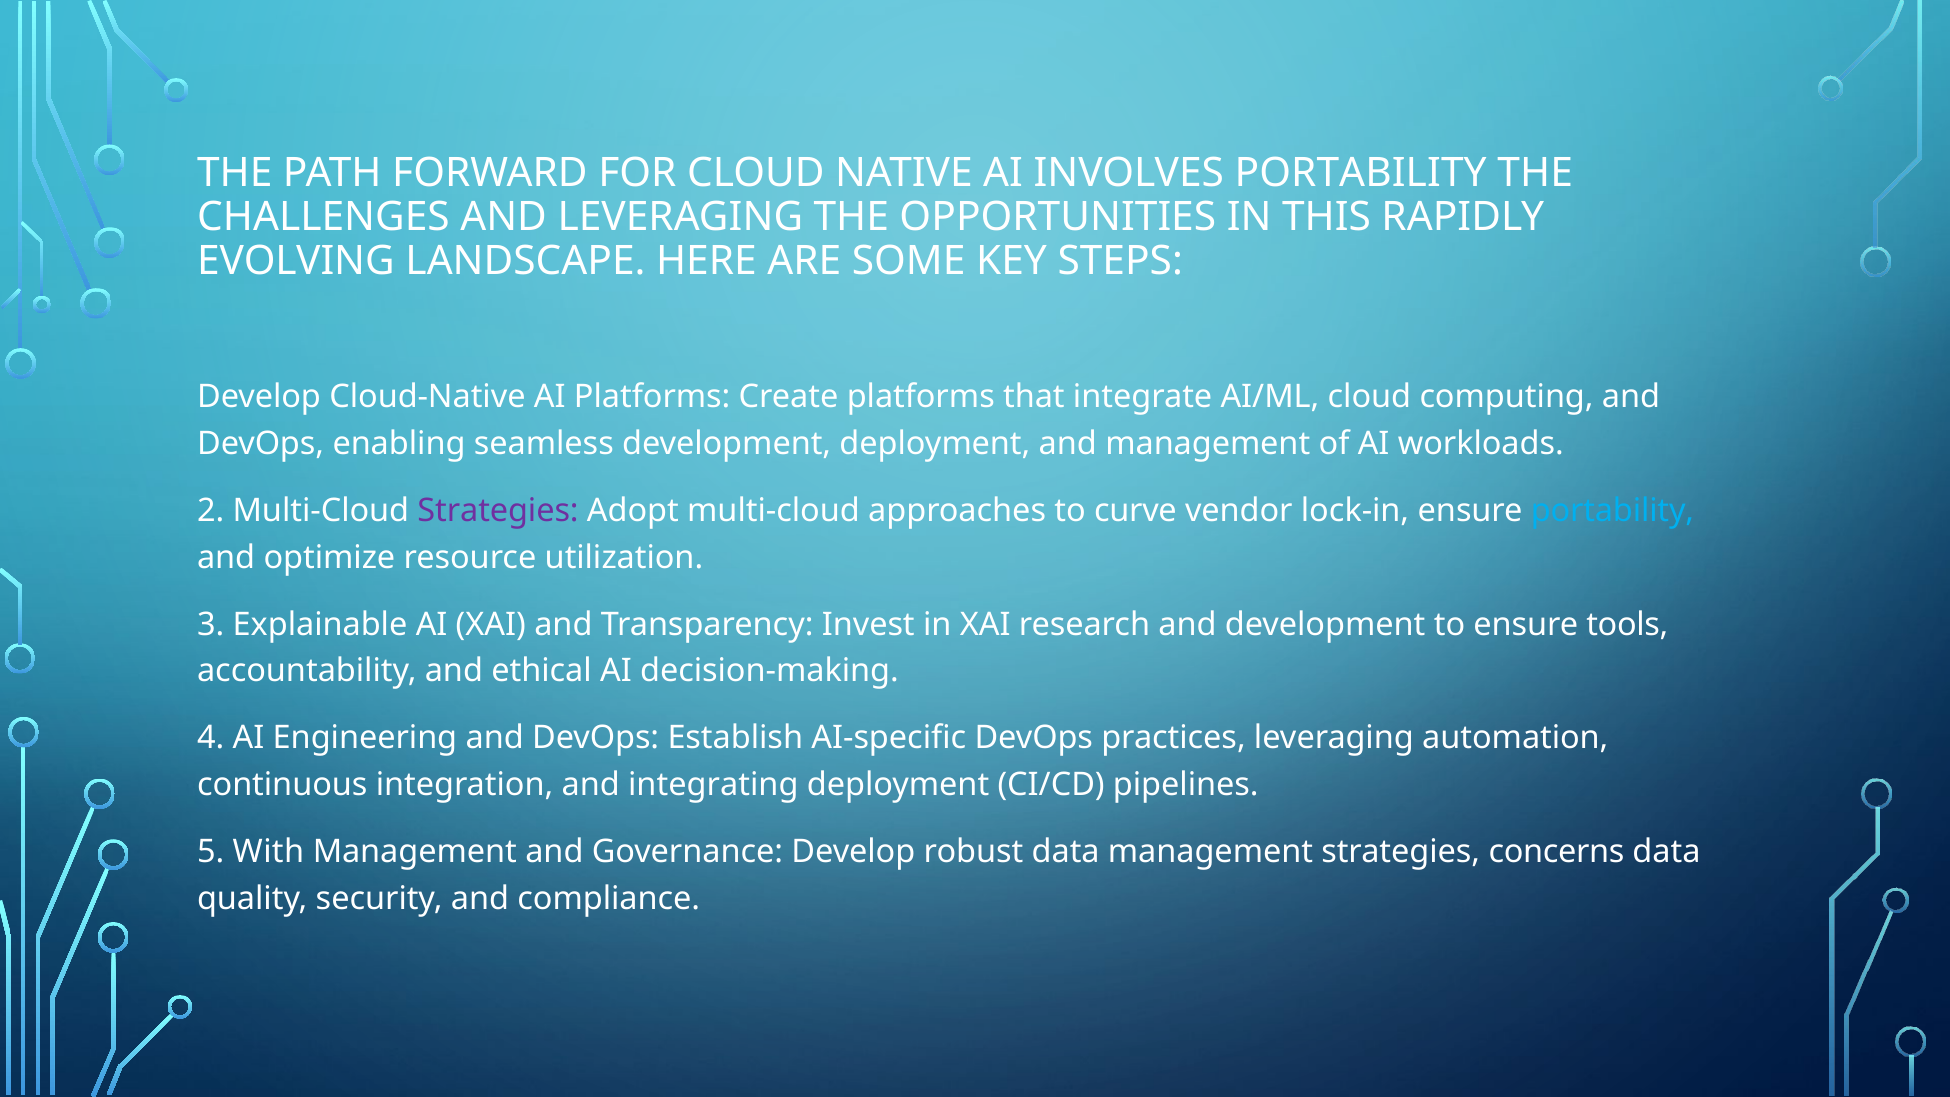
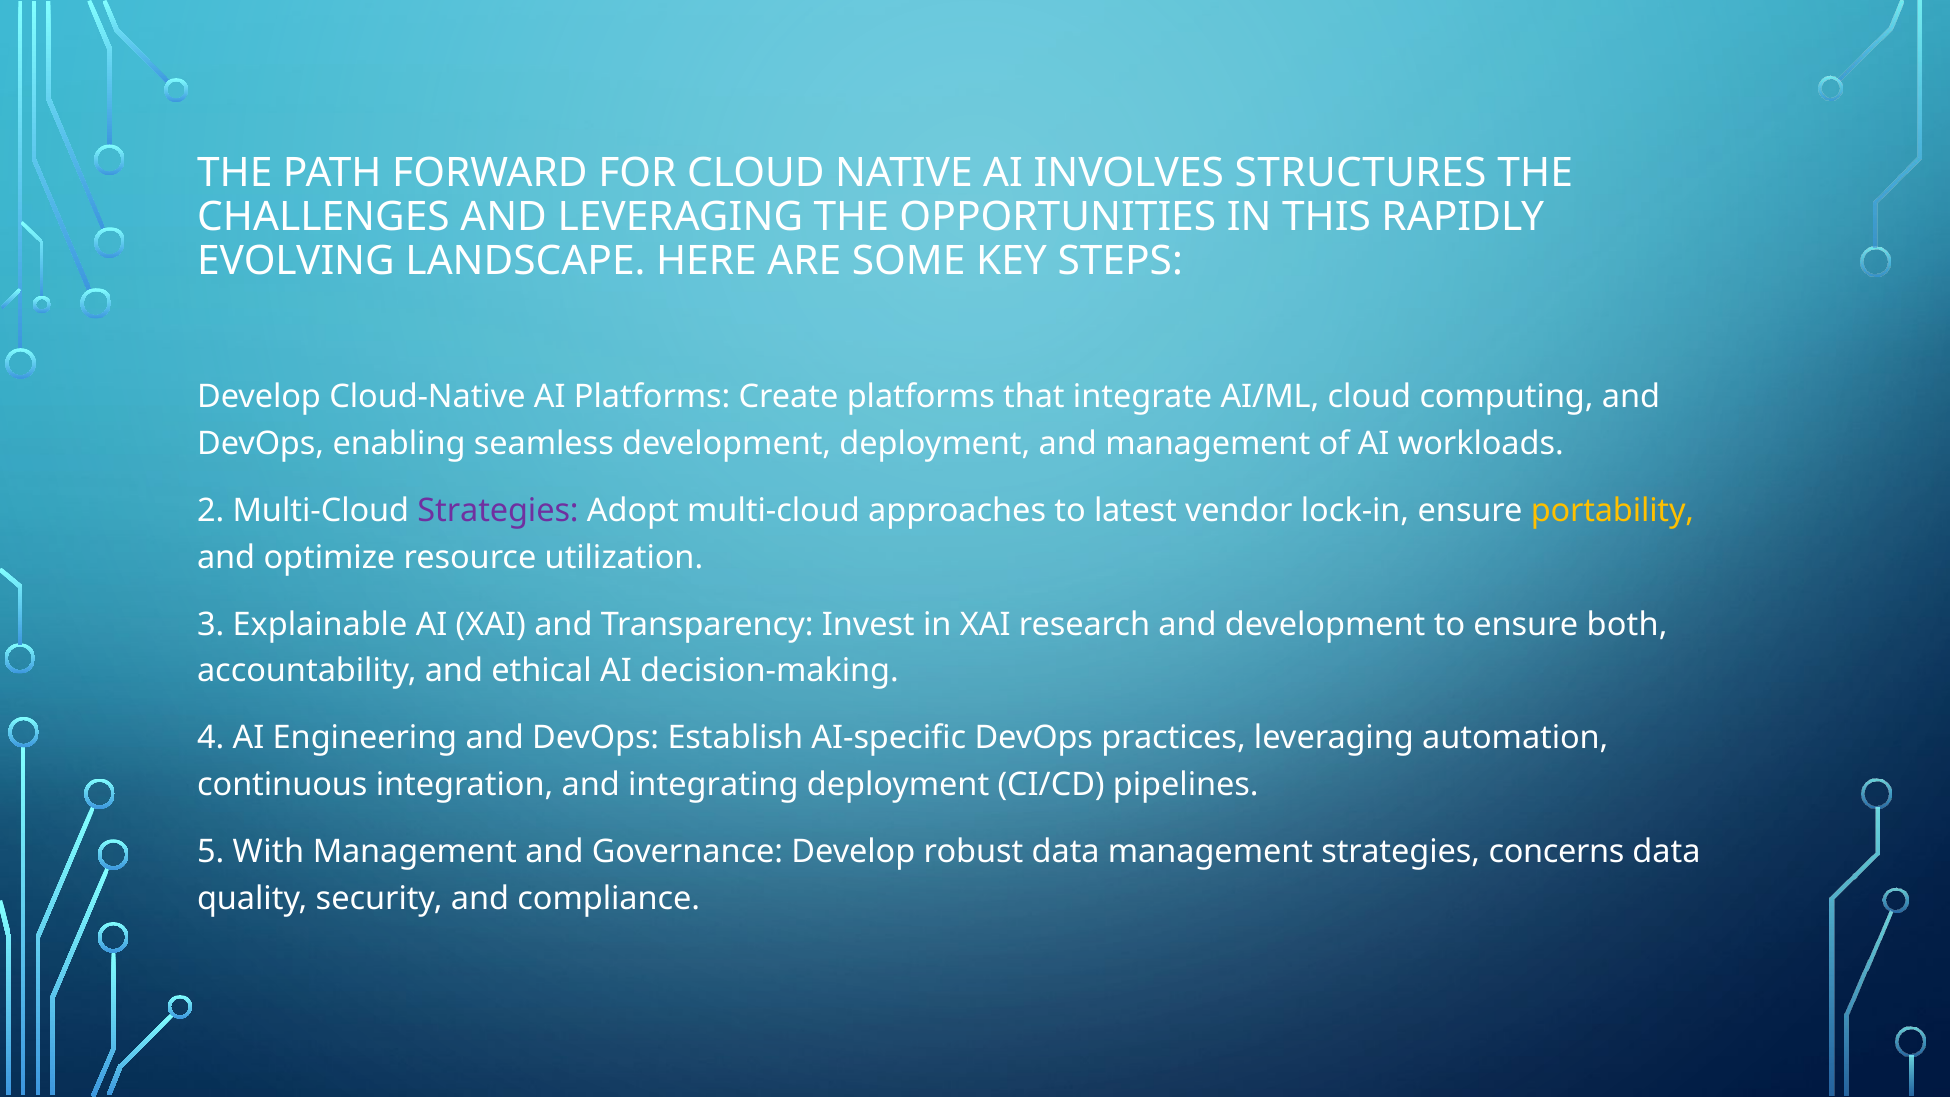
INVOLVES PORTABILITY: PORTABILITY -> STRUCTURES (1361, 173)
curve: curve -> latest (1135, 510)
portability colour: light blue -> yellow (1612, 510)
tools: tools -> both (1627, 624)
